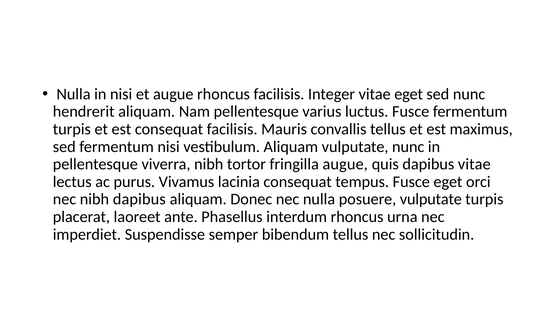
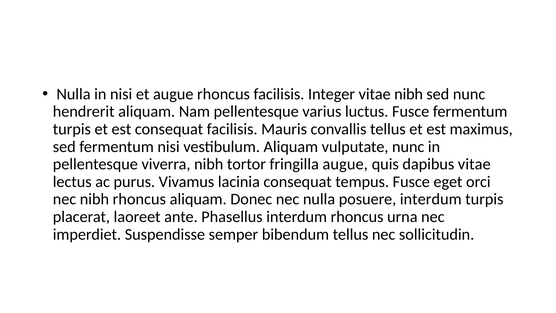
vitae eget: eget -> nibh (409, 94)
nibh dapibus: dapibus -> rhoncus (139, 199)
posuere vulputate: vulputate -> interdum (431, 199)
